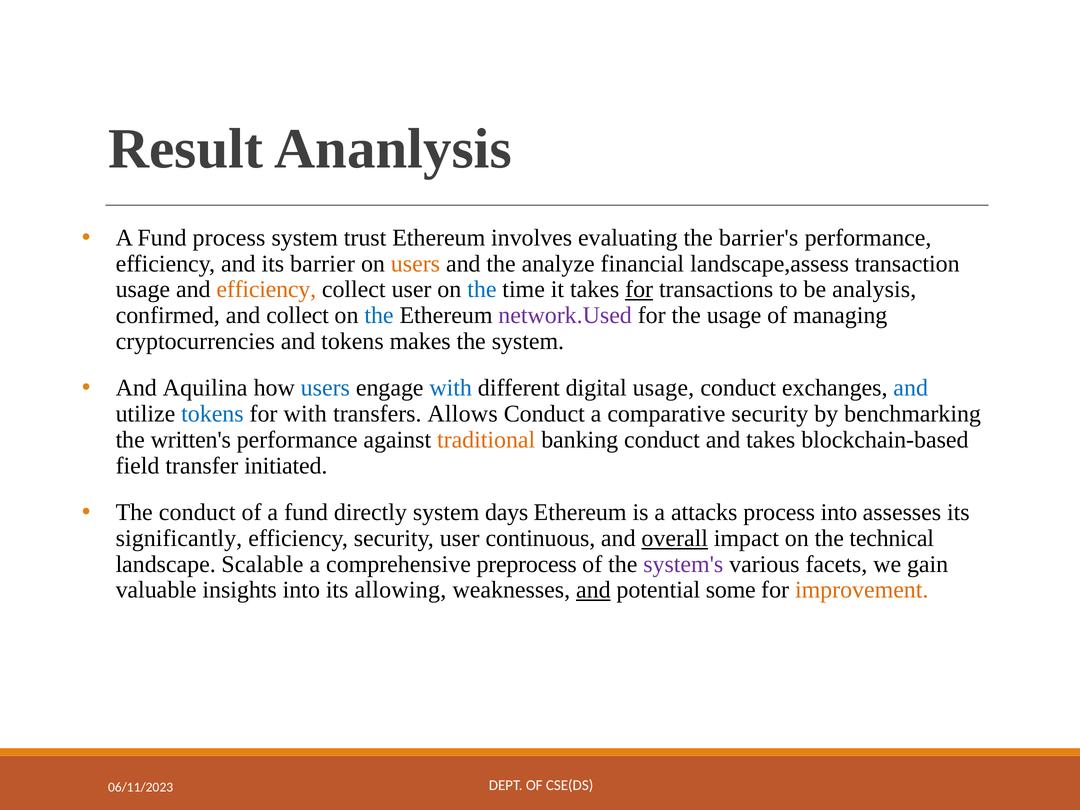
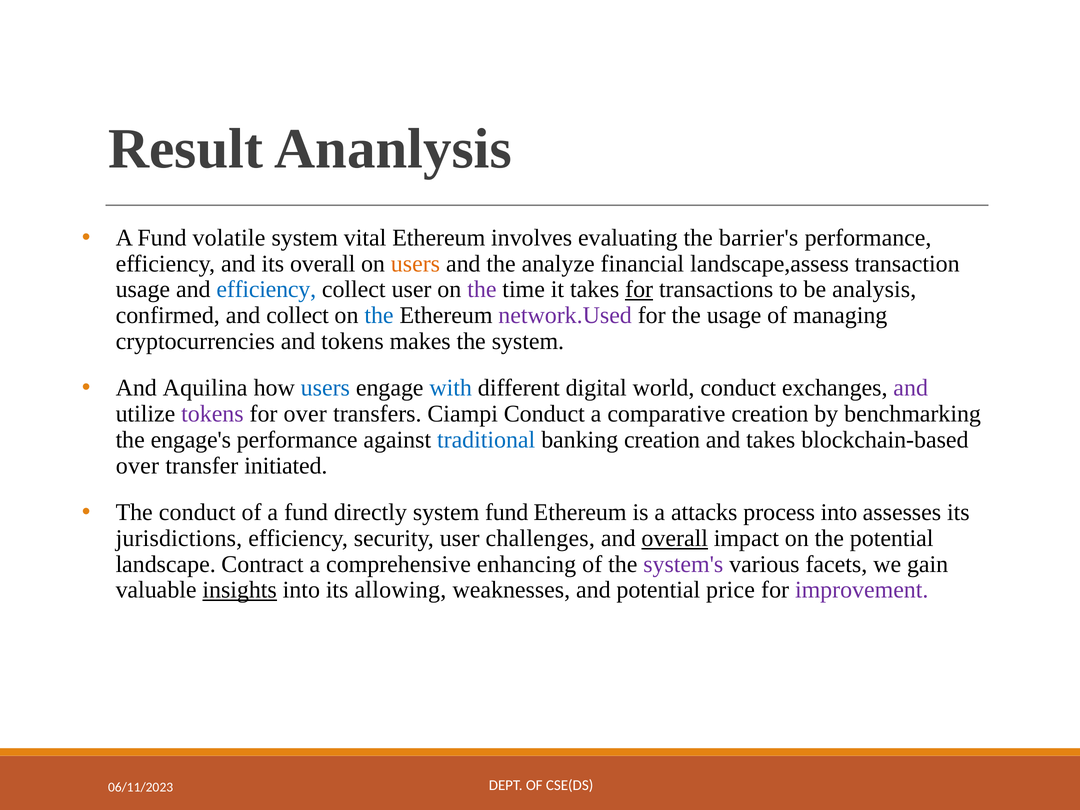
Fund process: process -> volatile (229, 238)
trust: trust -> vital (365, 238)
its barrier: barrier -> overall (323, 264)
efficiency colour: orange -> blue (266, 290)
the colour: blue -> purple (482, 290)
digital usage: usage -> world (664, 388)
and colour: blue -> purple (911, 388)
tokens colour: blue -> purple (212, 414)
for with: with -> over (305, 414)
Allows: Allows -> Ciampi (463, 414)
comparative security: security -> creation (770, 414)
written's: written's -> engage's (191, 440)
traditional colour: orange -> blue (486, 440)
banking conduct: conduct -> creation (662, 440)
field: field -> over (137, 466)
system days: days -> fund (507, 512)
significantly: significantly -> jurisdictions (179, 538)
continuous: continuous -> challenges (540, 538)
the technical: technical -> potential (892, 538)
Scalable: Scalable -> Contract (262, 564)
preprocess: preprocess -> enhancing (526, 564)
insights underline: none -> present (240, 590)
and underline: present -> none (593, 590)
some: some -> price (731, 590)
improvement colour: orange -> purple (862, 590)
